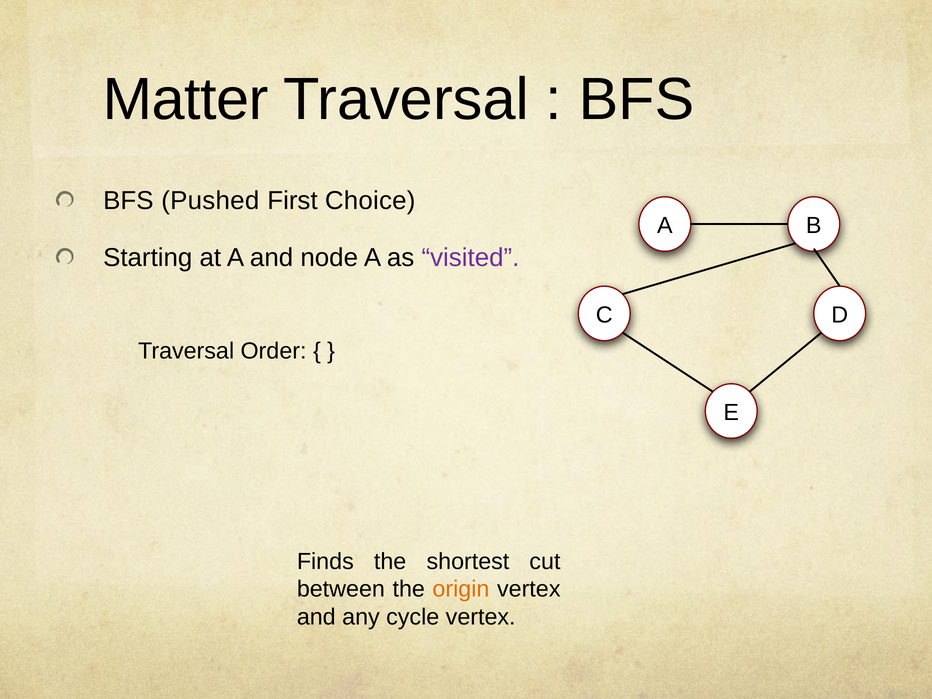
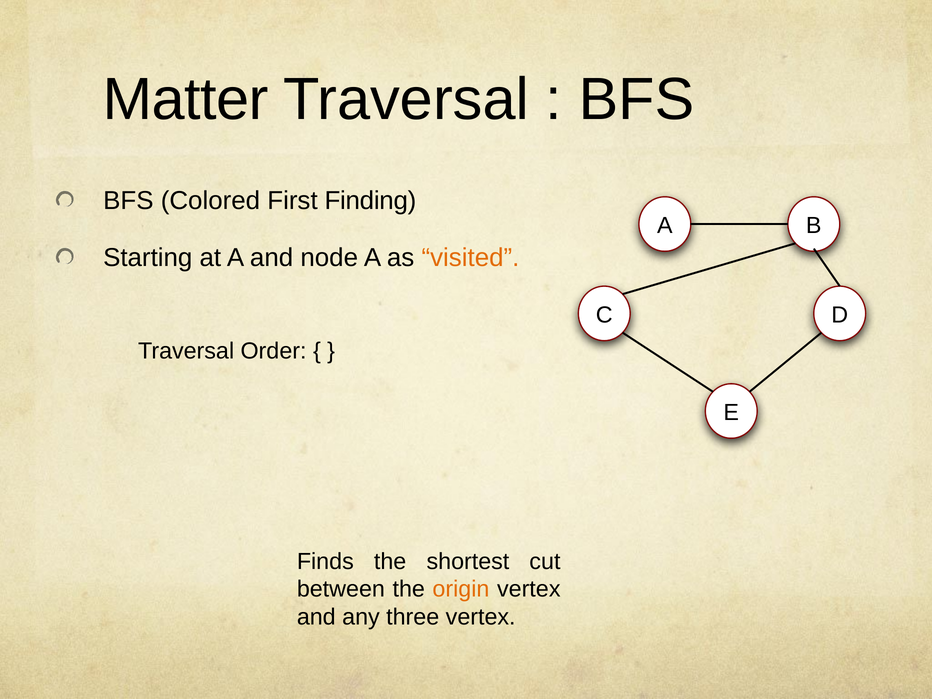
Pushed: Pushed -> Colored (210, 201)
Choice: Choice -> Finding (370, 201)
visited colour: purple -> orange (470, 258)
cycle: cycle -> three (413, 617)
